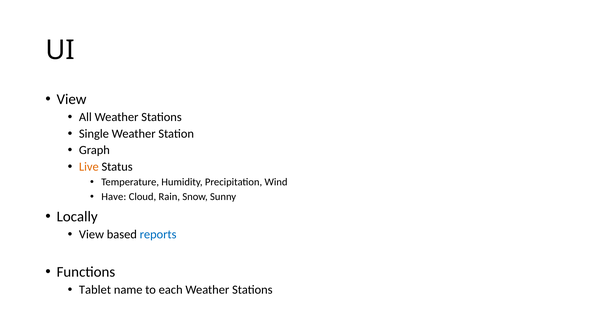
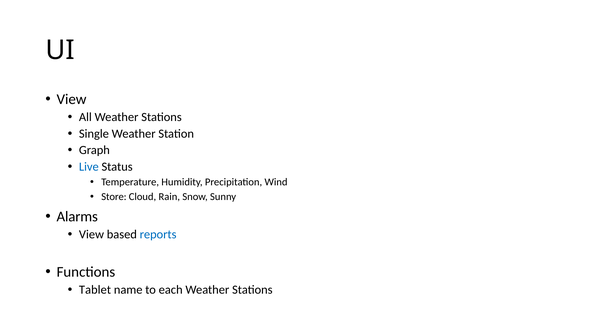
Live colour: orange -> blue (89, 167)
Have: Have -> Store (114, 197)
Locally: Locally -> Alarms (77, 217)
